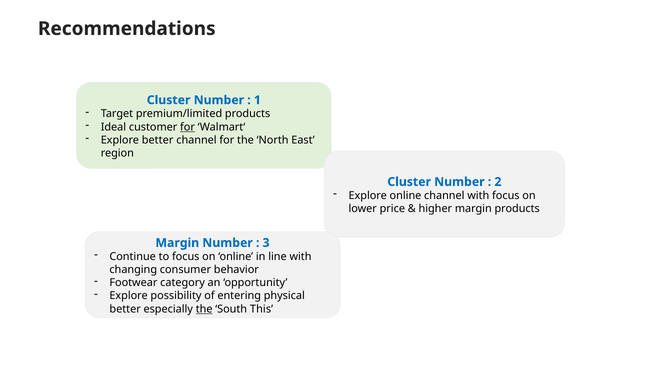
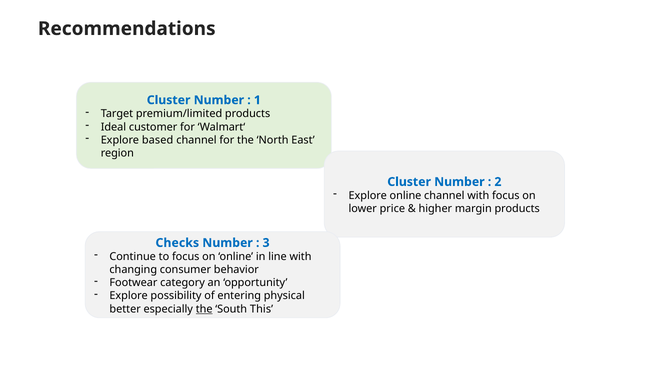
for underline: present -> none (188, 127)
Explore better: better -> based (158, 140)
Margin: Margin -> Checks (177, 243)
